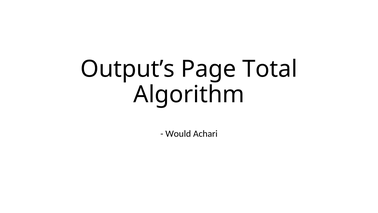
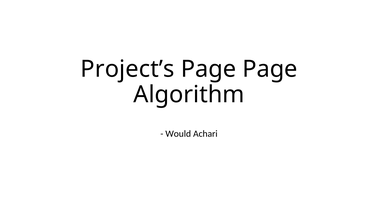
Output’s: Output’s -> Project’s (128, 69)
Page Total: Total -> Page (270, 69)
